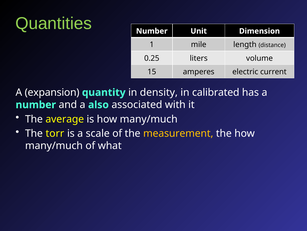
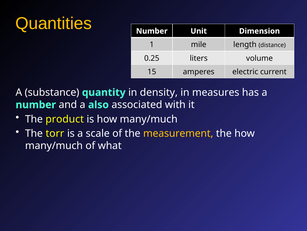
Quantities colour: light green -> yellow (54, 23)
expansion: expansion -> substance (52, 92)
calibrated: calibrated -> measures (216, 92)
average: average -> product (65, 119)
